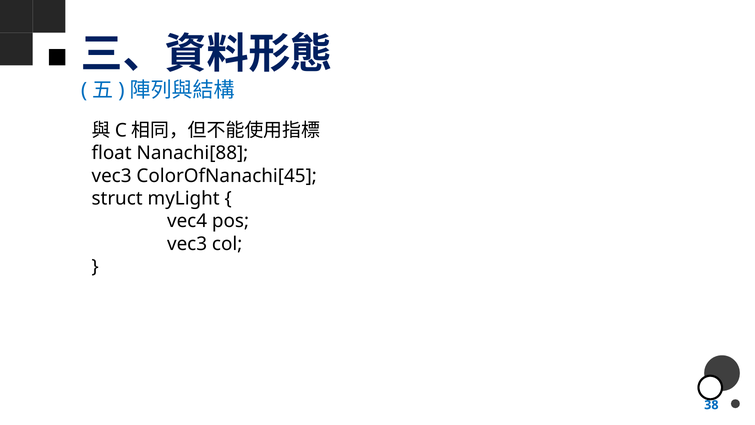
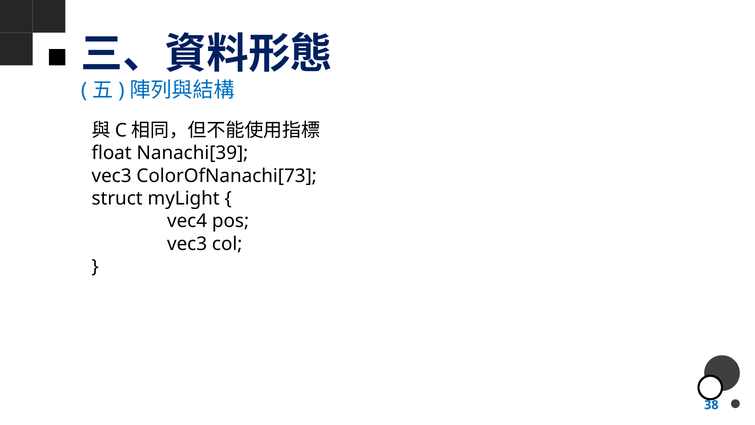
Nanachi[88: Nanachi[88 -> Nanachi[39 (192, 153)
ColorOfNanachi[45: ColorOfNanachi[45 -> ColorOfNanachi[73 (227, 176)
